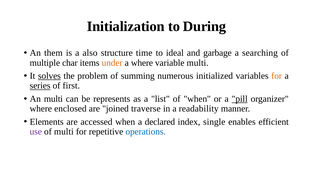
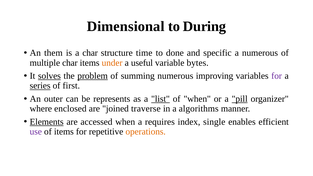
Initialization: Initialization -> Dimensional (126, 26)
a also: also -> char (90, 53)
ideal: ideal -> done (175, 53)
garbage: garbage -> specific (217, 53)
a searching: searching -> numerous (260, 53)
a where: where -> useful (142, 63)
variable multi: multi -> bytes (198, 63)
problem underline: none -> present (93, 76)
initialized: initialized -> improving (215, 76)
for colour: orange -> purple (277, 76)
An multi: multi -> outer (53, 99)
list underline: none -> present (160, 99)
readability: readability -> algorithms (199, 109)
Elements underline: none -> present (47, 122)
declared: declared -> requires (160, 122)
of multi: multi -> items (64, 132)
operations colour: blue -> orange (146, 132)
